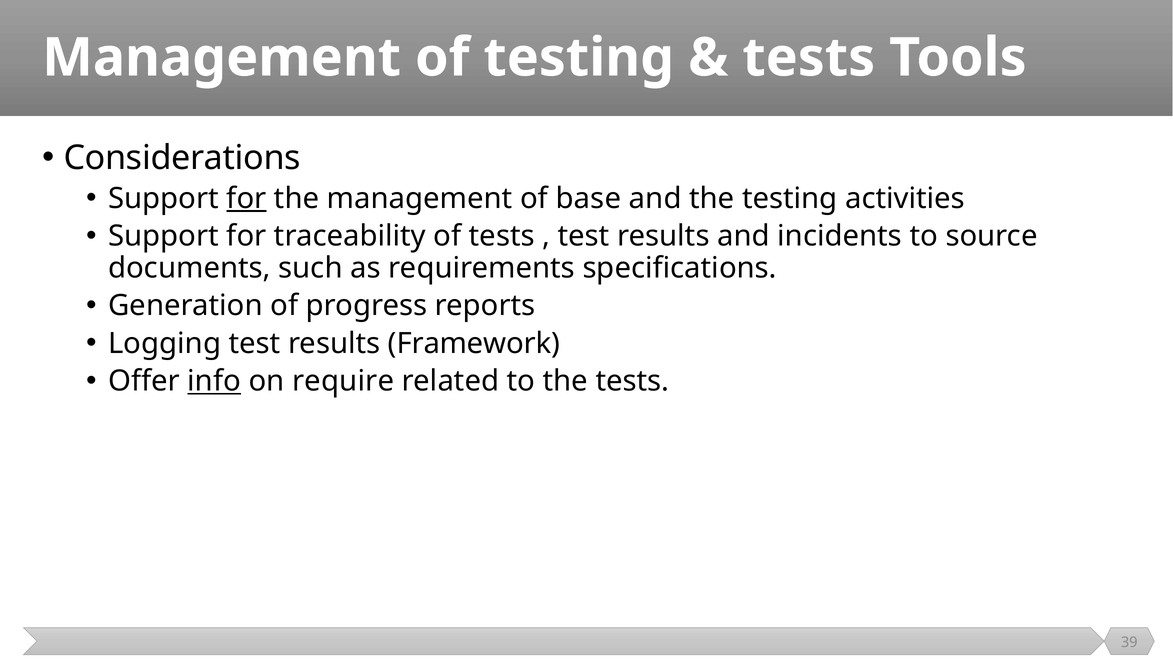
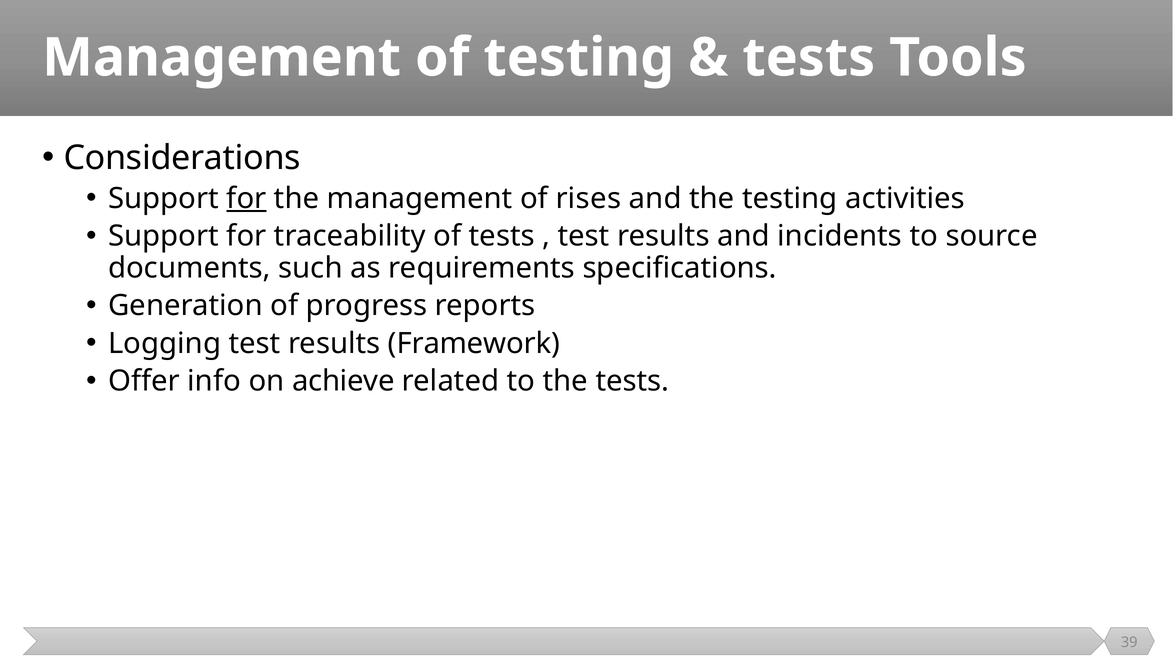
base: base -> rises (588, 198)
info underline: present -> none (214, 381)
require: require -> achieve (343, 381)
